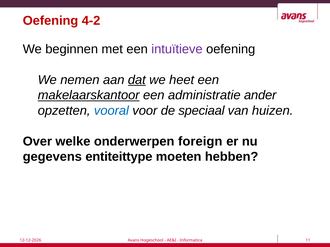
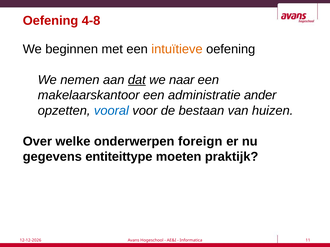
4-2: 4-2 -> 4-8 (91, 21)
intuïtieve colour: purple -> orange (177, 49)
heet: heet -> naar (182, 80)
makelaarskantoor underline: present -> none (89, 95)
speciaal: speciaal -> bestaan (201, 111)
hebben: hebben -> praktijk (232, 157)
